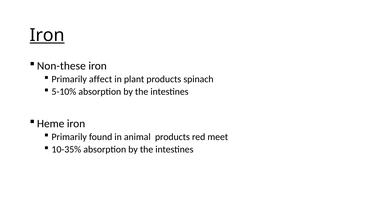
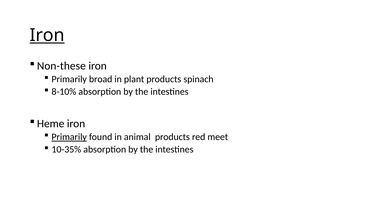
affect: affect -> broad (101, 79)
5-10%: 5-10% -> 8-10% (64, 92)
Primarily underline: none -> present (69, 137)
